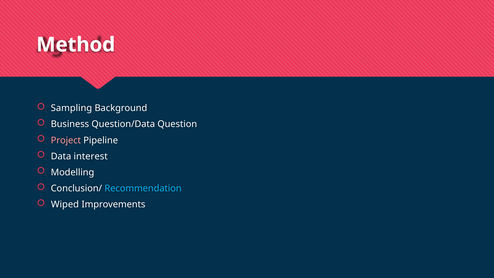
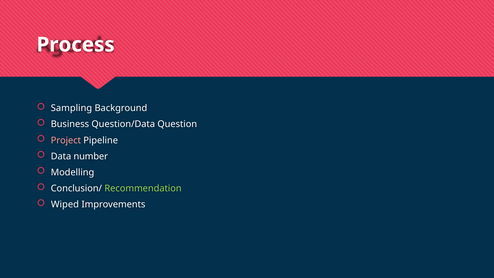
Method: Method -> Process (76, 45)
interest: interest -> number (91, 156)
Recommendation colour: light blue -> light green (143, 188)
